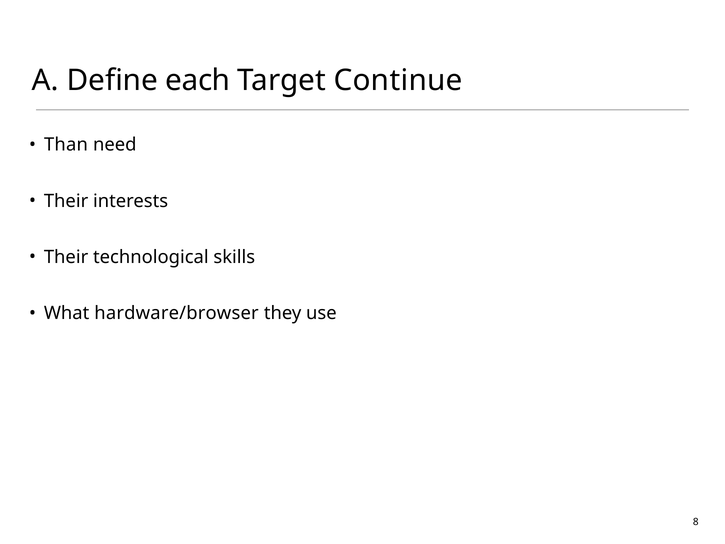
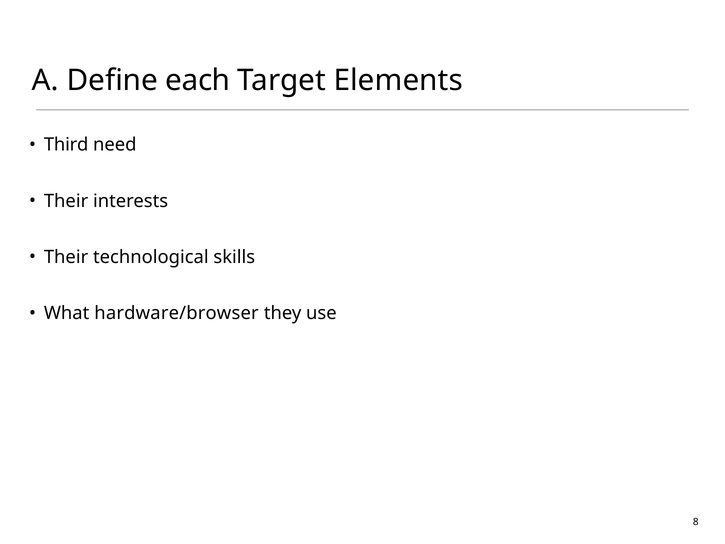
Continue: Continue -> Elements (398, 81)
Than: Than -> Third (66, 145)
